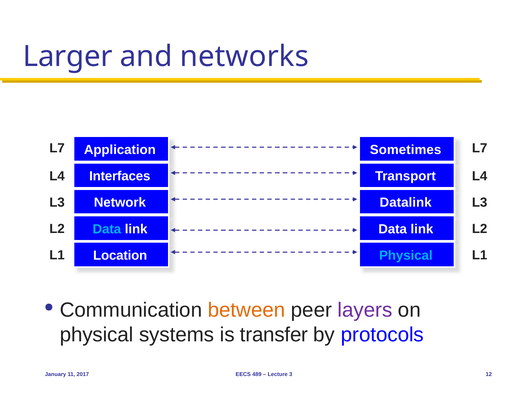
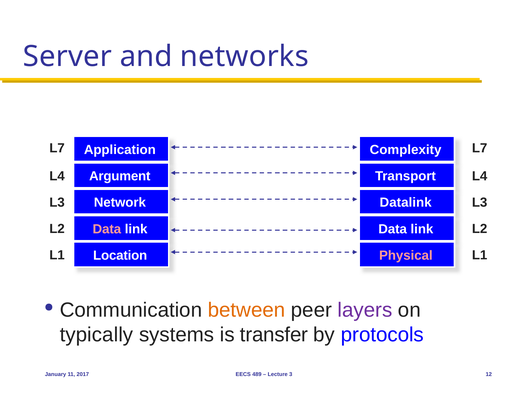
Larger: Larger -> Server (68, 57)
Sometimes: Sometimes -> Complexity (406, 150)
Interfaces: Interfaces -> Argument (120, 176)
Data colour: light blue -> pink (107, 229)
Physical colour: light blue -> pink (406, 255)
physical: physical -> typically (97, 335)
